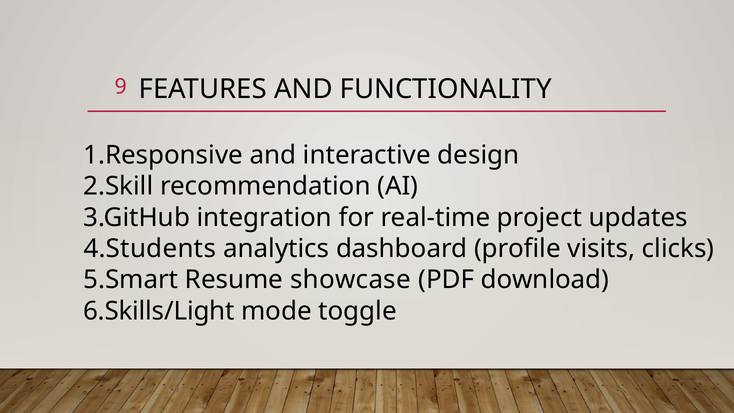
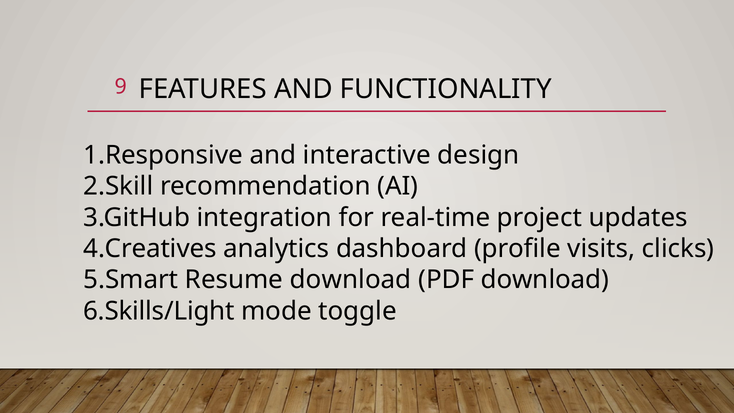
4.Students: 4.Students -> 4.Creatives (150, 249)
Resume showcase: showcase -> download (351, 280)
